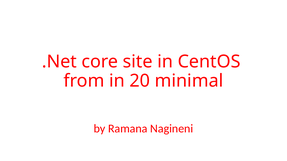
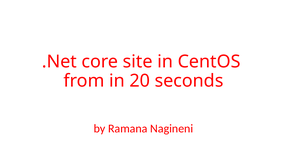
minimal: minimal -> seconds (189, 81)
